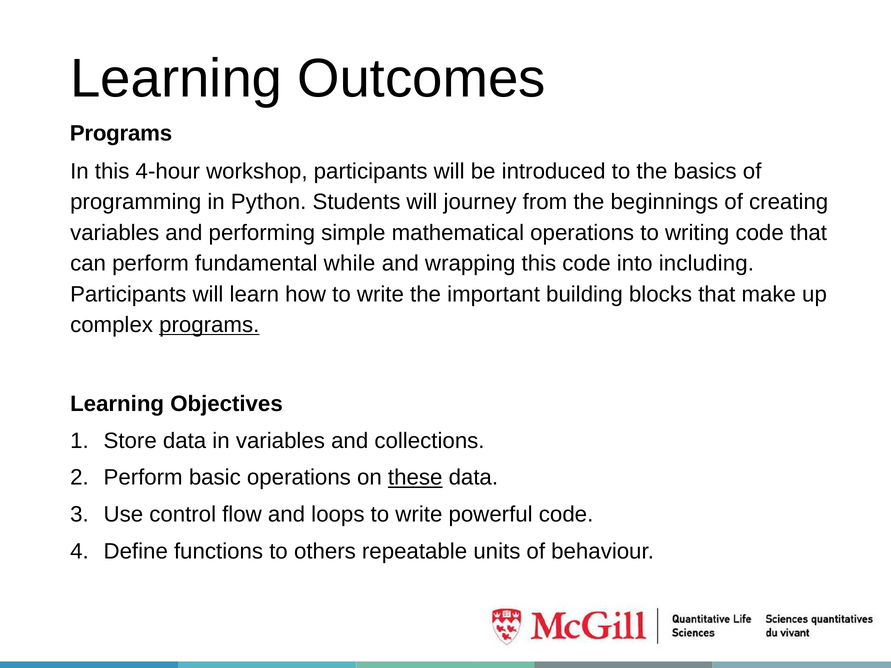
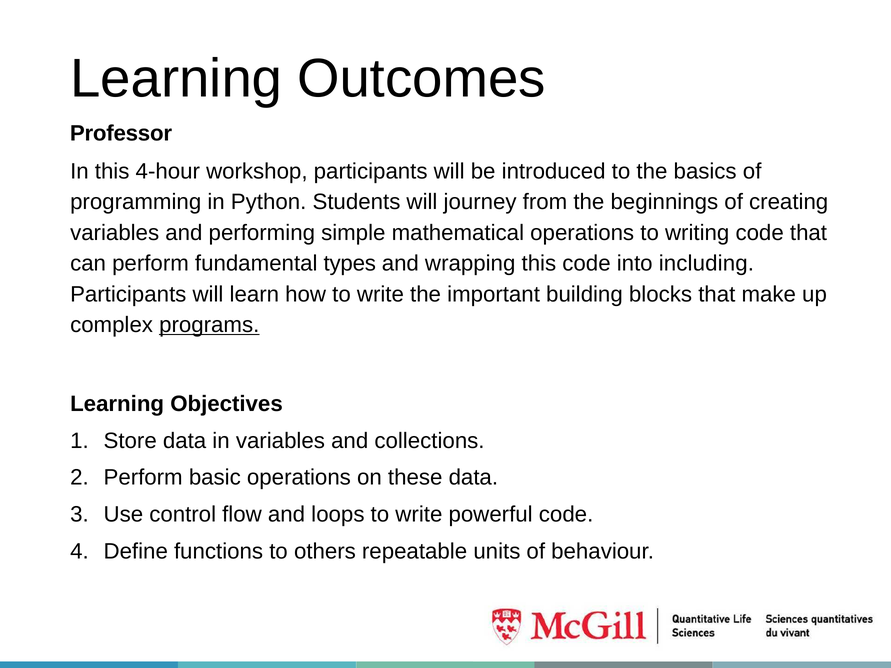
Programs: Programs -> Professor (121, 133)
while: while -> types (350, 264)
these underline: present -> none (415, 478)
